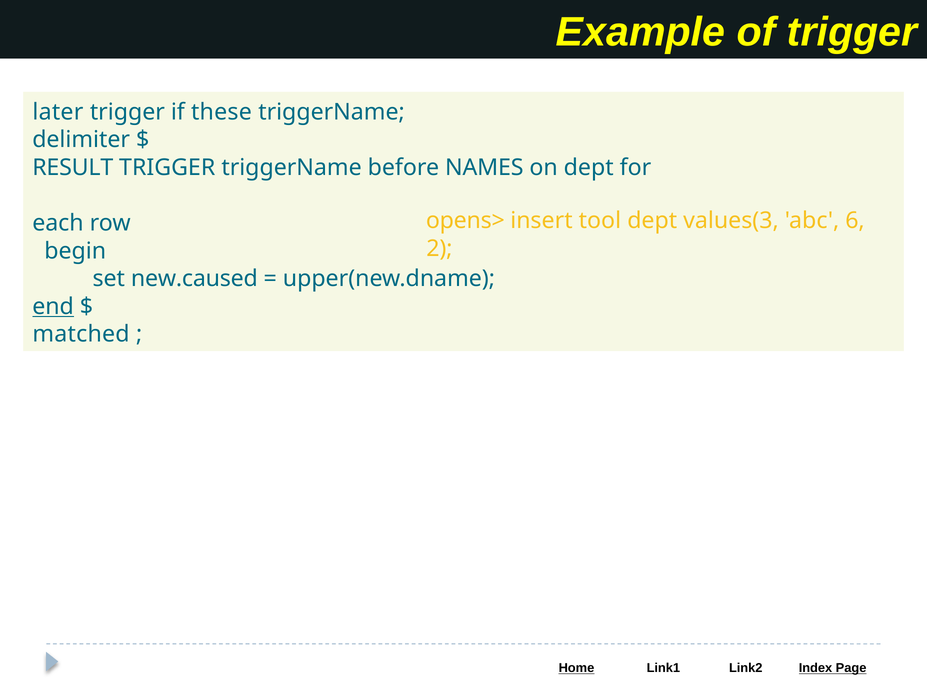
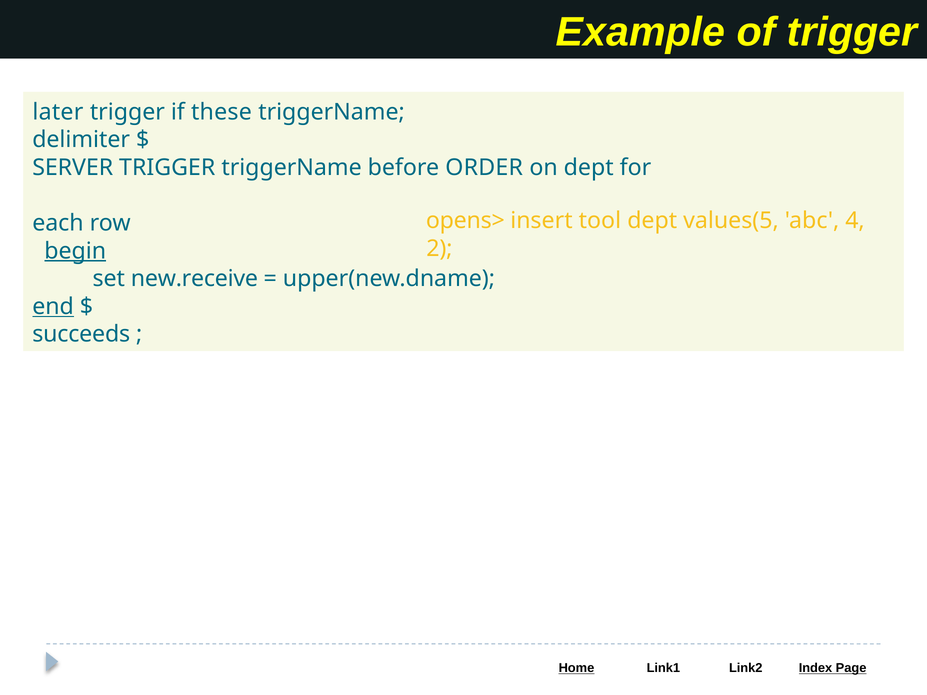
RESULT: RESULT -> SERVER (73, 168)
NAMES: NAMES -> ORDER (484, 168)
values(3: values(3 -> values(5 (731, 221)
6: 6 -> 4 (855, 221)
begin underline: none -> present (75, 251)
new.caused: new.caused -> new.receive (194, 279)
matched: matched -> succeeds (81, 334)
